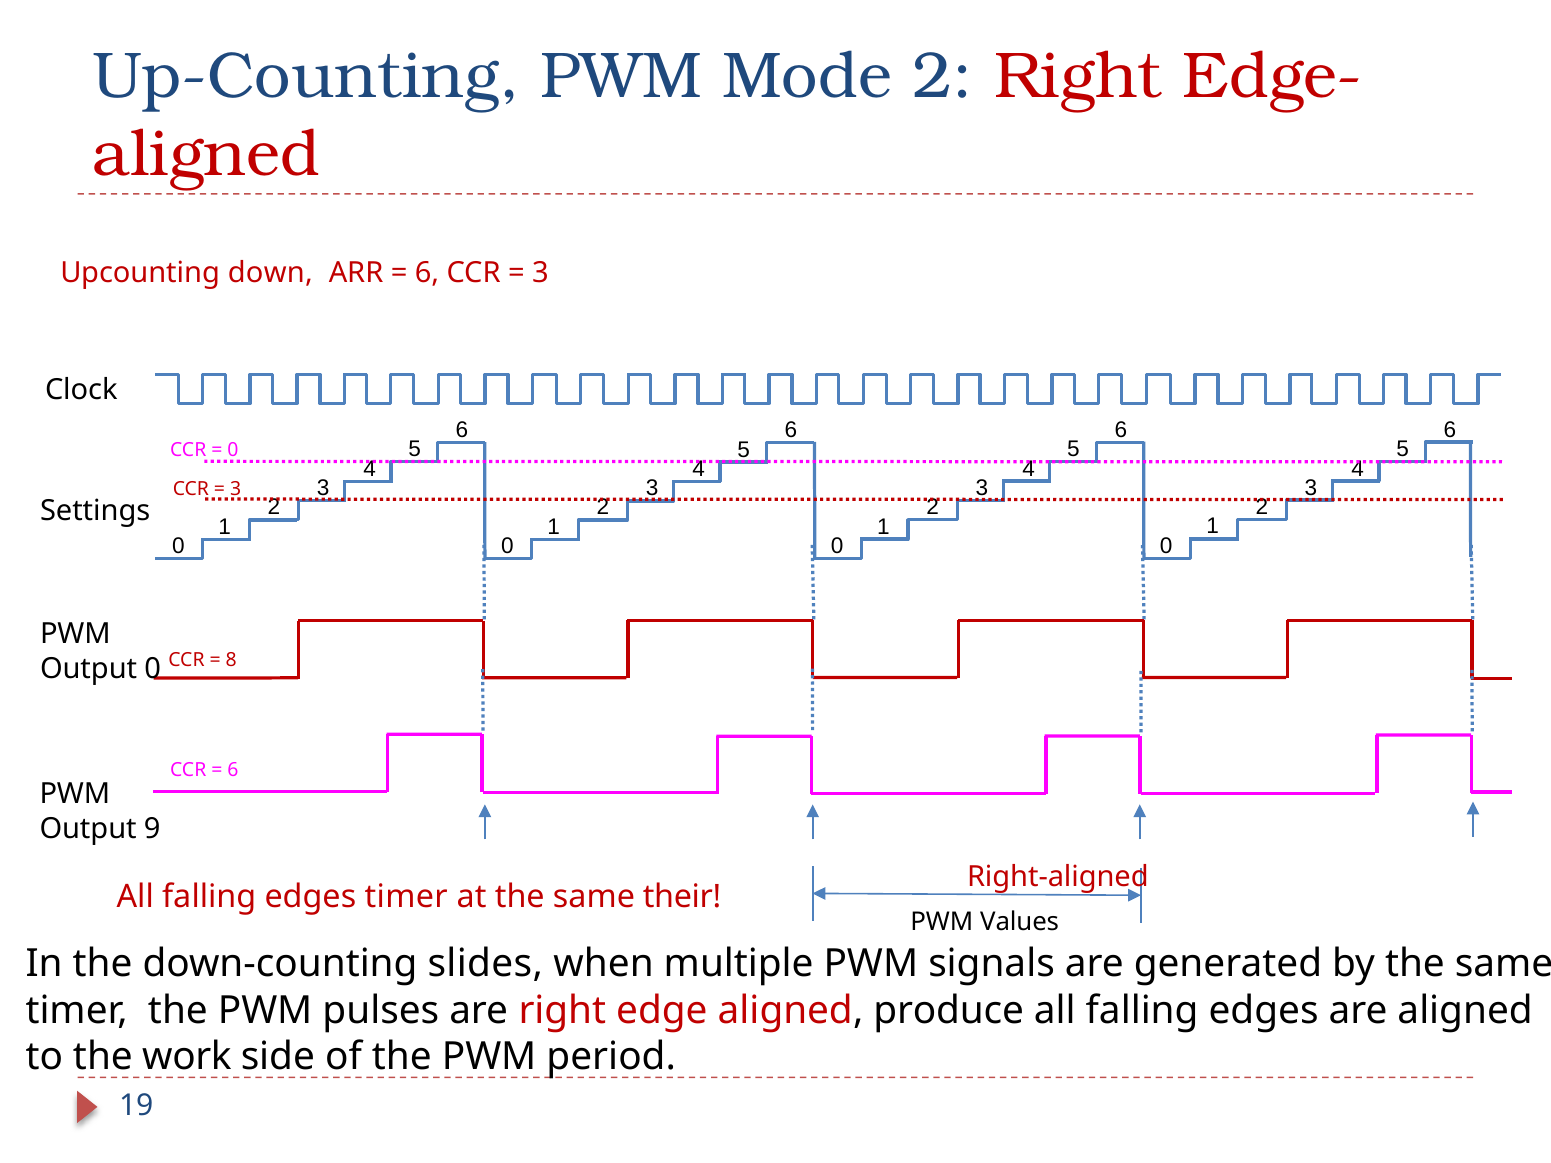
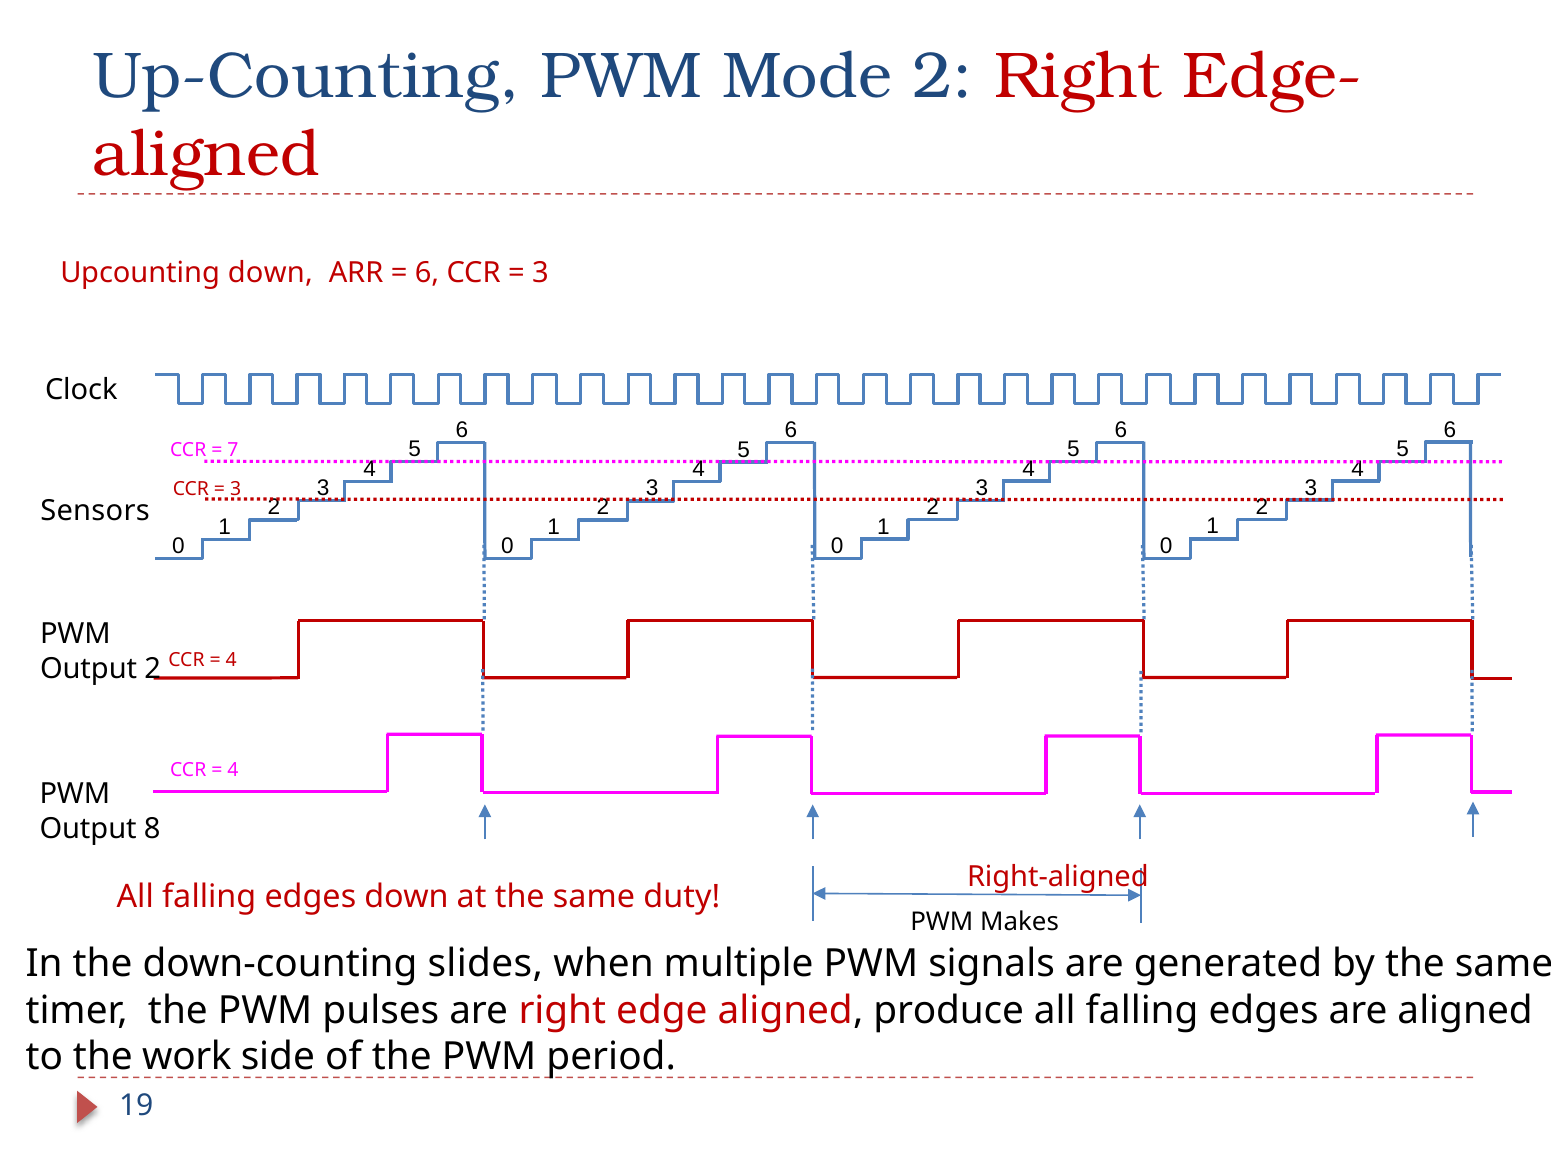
0: 0 -> 7 (233, 451)
Settings: Settings -> Sensors (95, 511)
8: 8 -> 4 (231, 660)
Output 0: 0 -> 2 (153, 669)
6: 6 -> 4 (233, 771)
9: 9 -> 8 (152, 829)
edges timer: timer -> down (407, 897)
their: their -> duty (682, 897)
Values: Values -> Makes (1020, 922)
